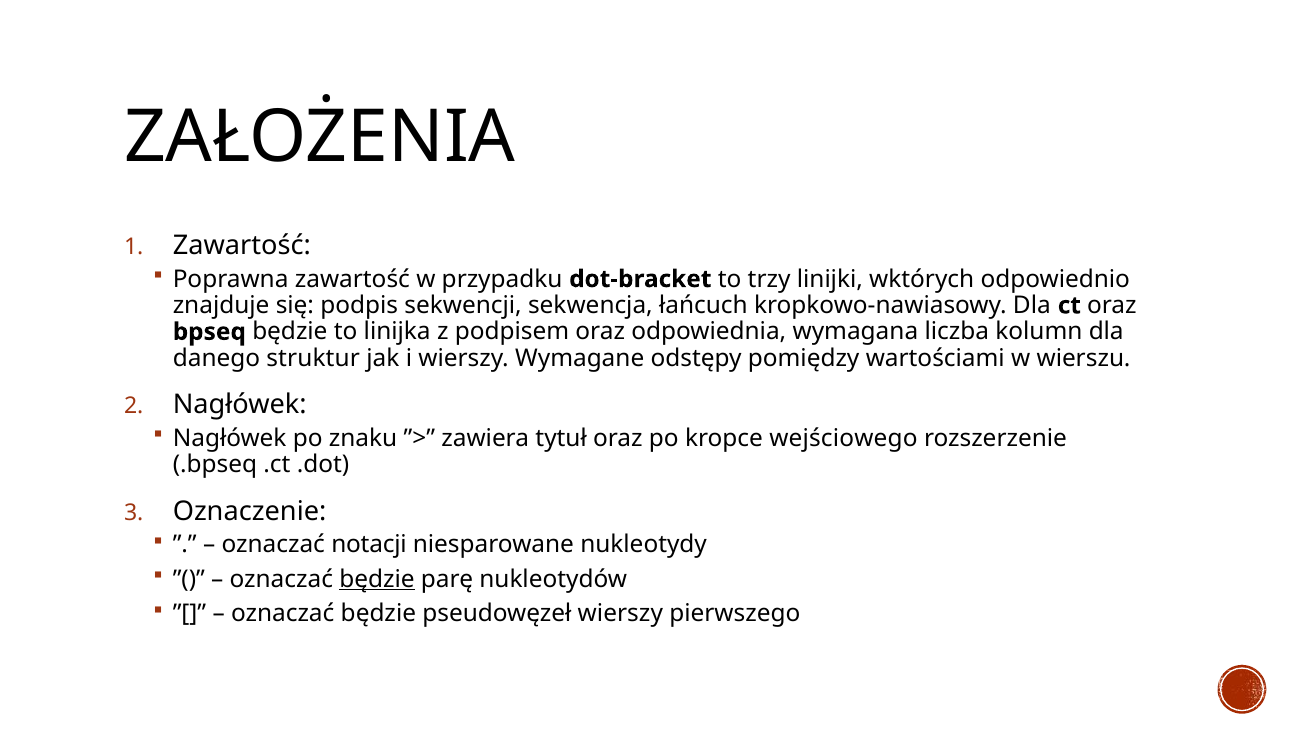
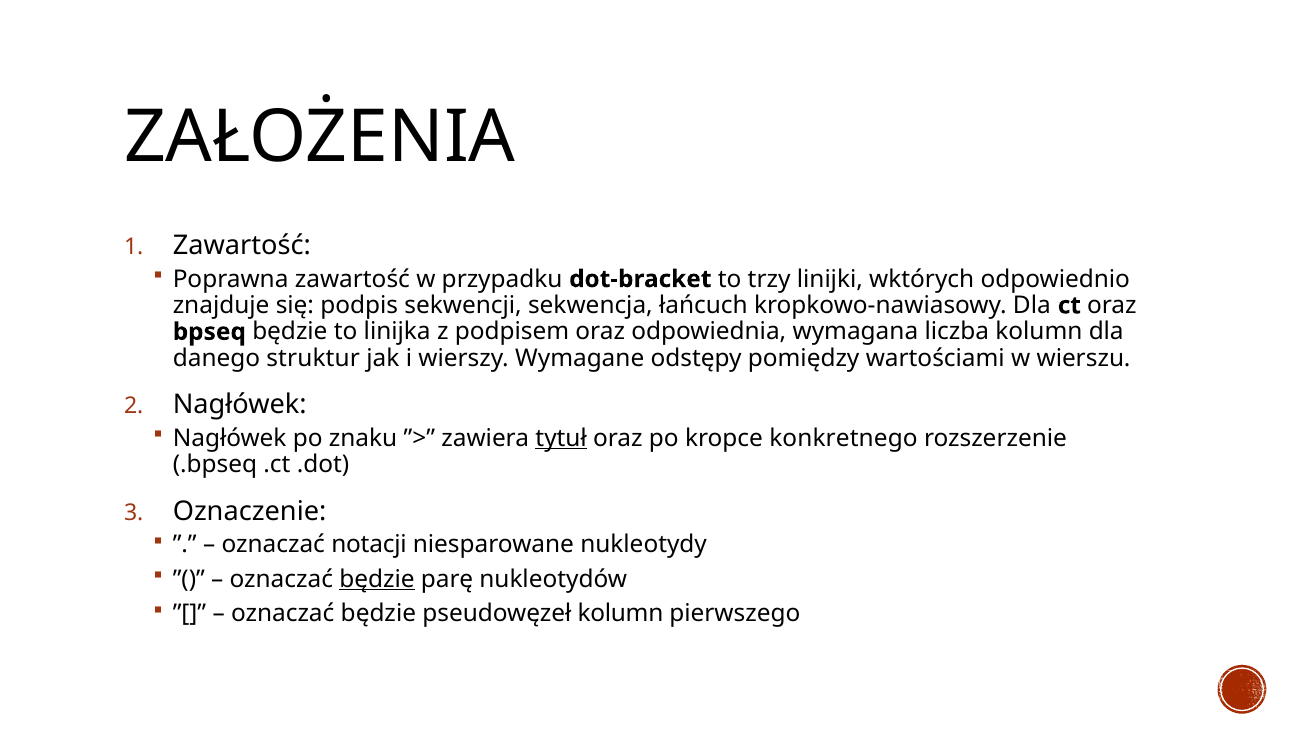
tytuł underline: none -> present (561, 438)
wejściowego: wejściowego -> konkretnego (843, 438)
pseudowęzeł wierszy: wierszy -> kolumn (620, 614)
